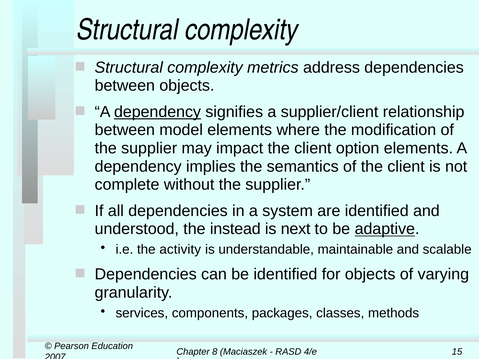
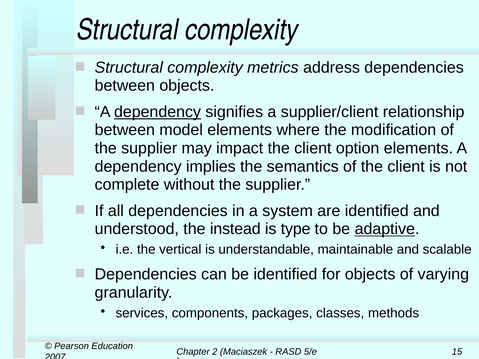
next: next -> type (296, 229)
activity: activity -> vertical (180, 250)
8: 8 -> 2 (215, 352)
4/e: 4/e -> 5/e (310, 352)
